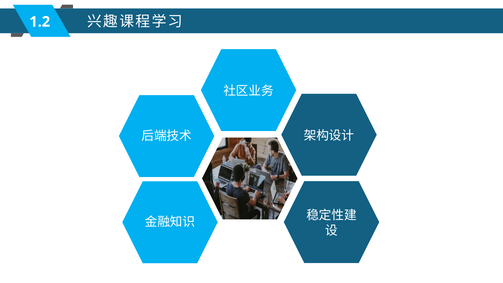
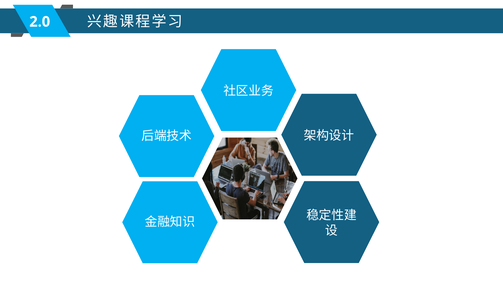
1.2: 1.2 -> 2.0 (40, 22)
